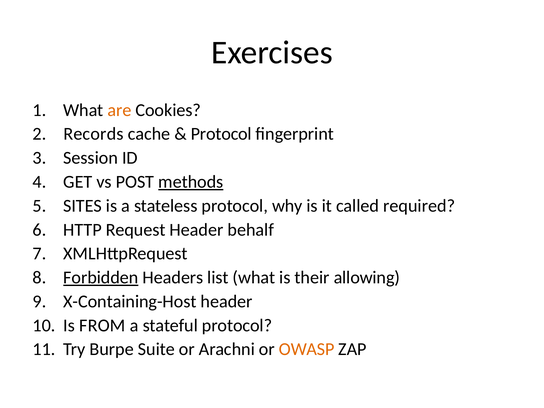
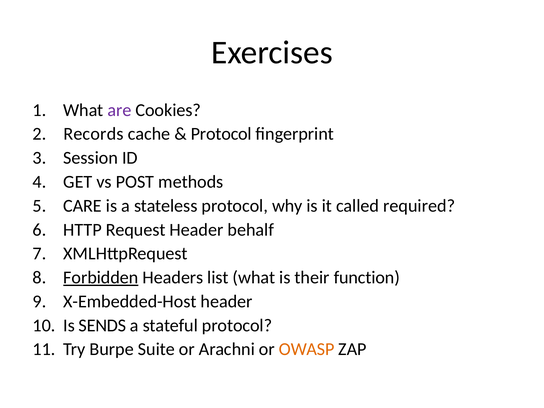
are colour: orange -> purple (119, 110)
methods underline: present -> none (191, 182)
SITES: SITES -> CARE (83, 206)
allowing: allowing -> function (367, 278)
X-Containing-Host: X-Containing-Host -> X-Embedded-Host (130, 301)
FROM: FROM -> SENDS (102, 325)
